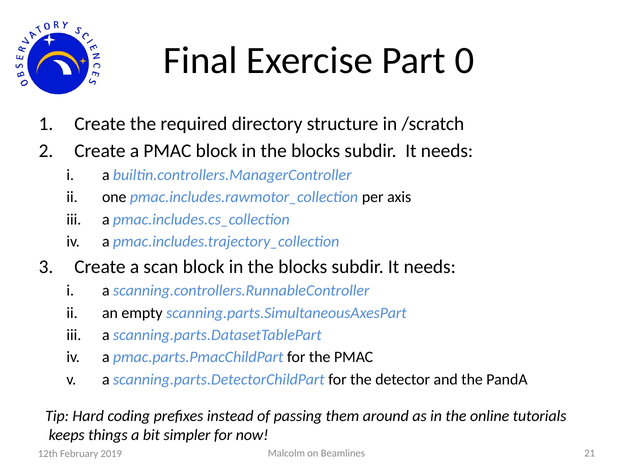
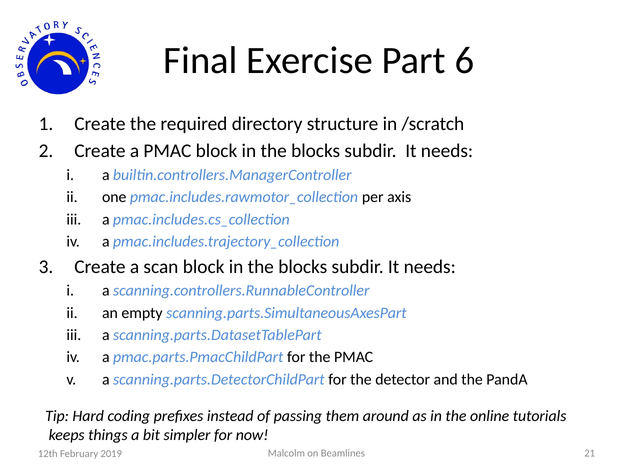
0: 0 -> 6 (464, 60)
